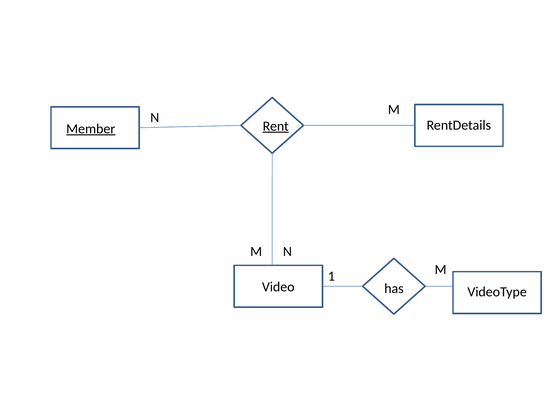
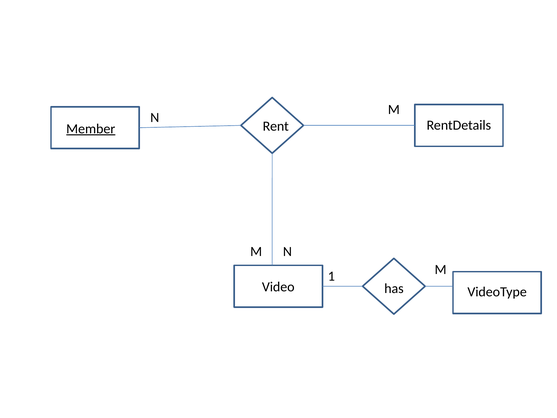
Rent underline: present -> none (276, 126)
